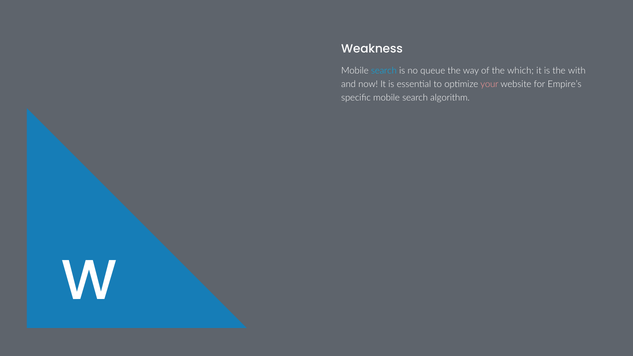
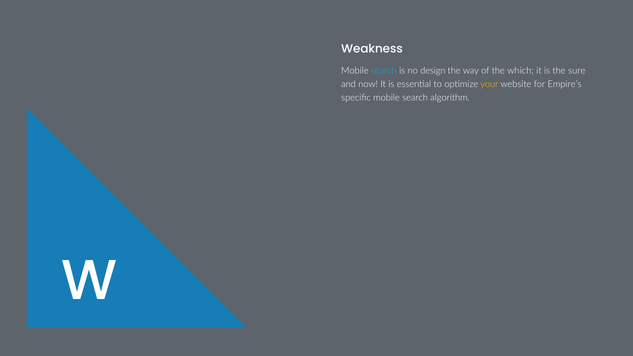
queue: queue -> design (433, 71)
with: with -> sure (577, 71)
your colour: pink -> yellow (489, 84)
